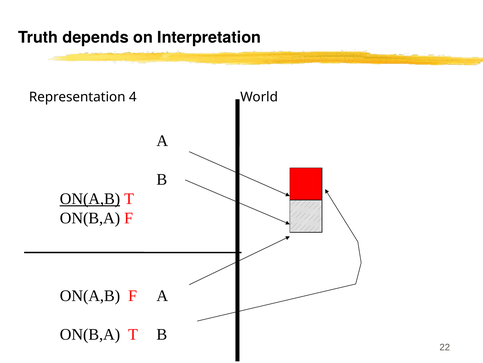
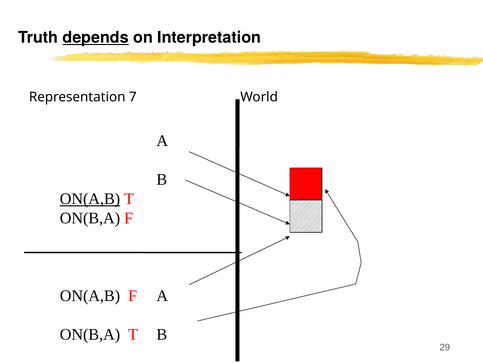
depends underline: none -> present (96, 37)
4: 4 -> 7 (133, 97)
22: 22 -> 29 (445, 347)
